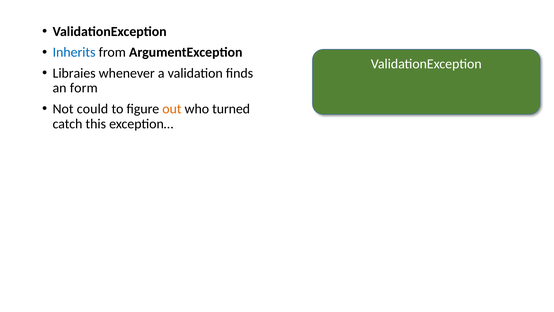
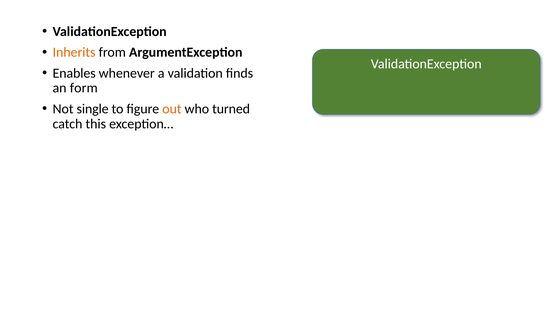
Inherits colour: blue -> orange (74, 52)
Libraies: Libraies -> Enables (74, 73)
could: could -> single (93, 109)
